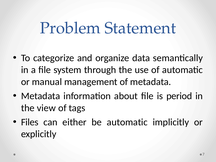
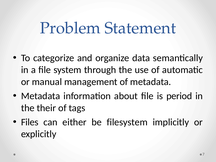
view: view -> their (46, 108)
be automatic: automatic -> filesystem (127, 122)
